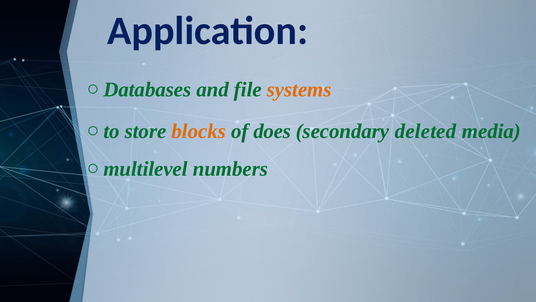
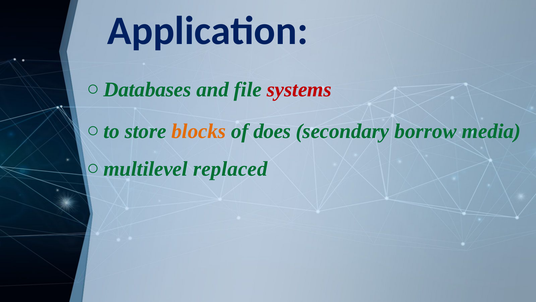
systems colour: orange -> red (299, 90)
deleted: deleted -> borrow (426, 131)
numbers: numbers -> replaced (230, 169)
